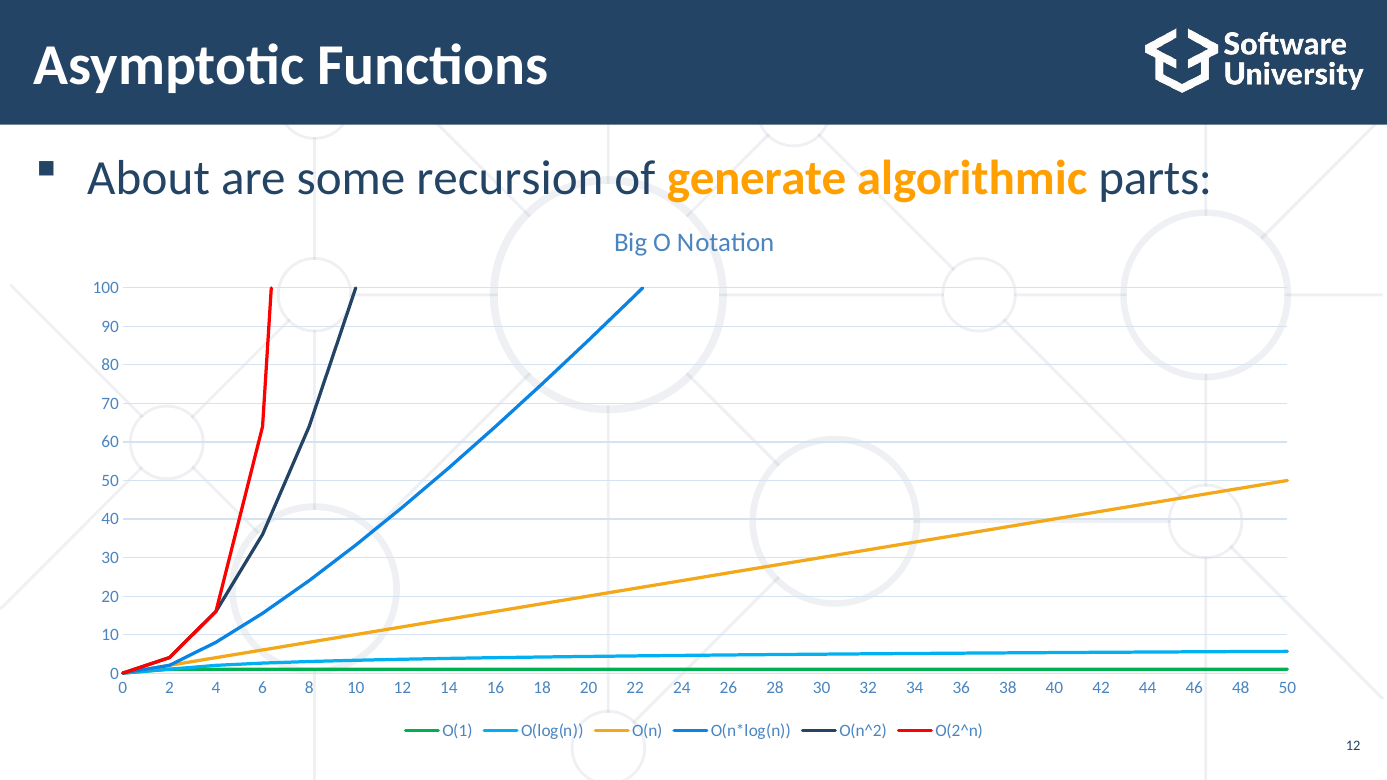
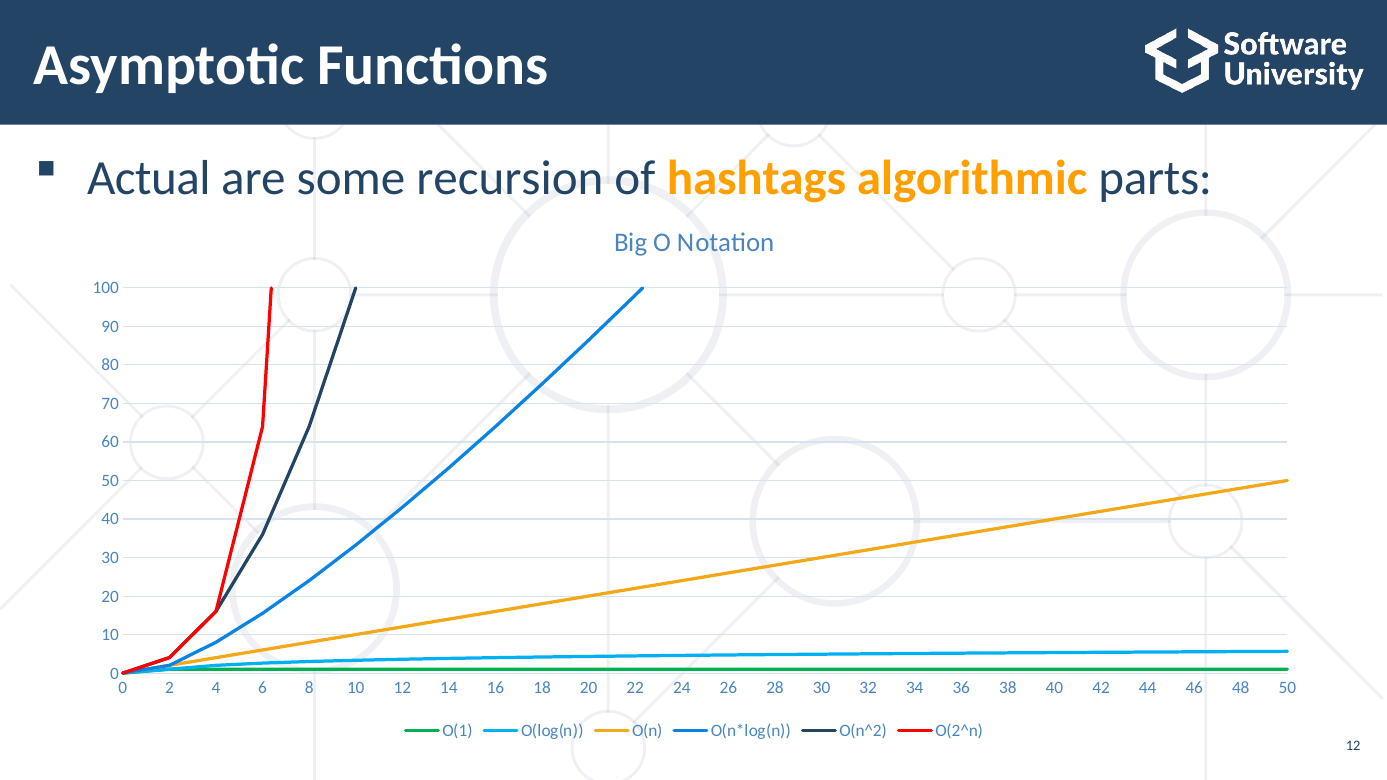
About: About -> Actual (149, 178)
generate: generate -> hashtags (757, 178)
